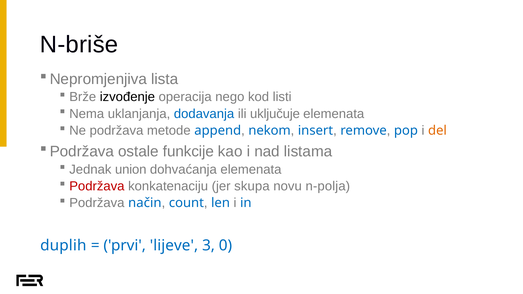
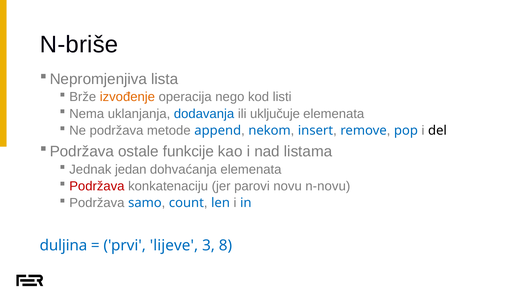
izvođenje colour: black -> orange (127, 97)
del colour: orange -> black (437, 131)
union: union -> jedan (131, 169)
skupa: skupa -> parovi (252, 186)
n-polja: n-polja -> n-novu (328, 186)
način: način -> samo (145, 203)
duplih: duplih -> duljina (63, 246)
0: 0 -> 8 (225, 246)
